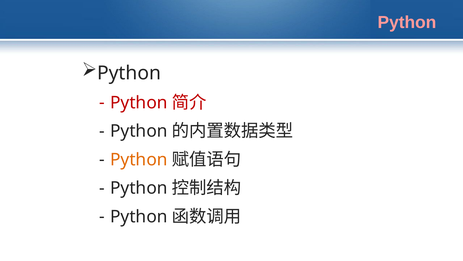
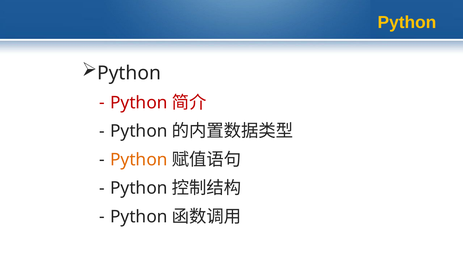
Python colour: pink -> yellow (407, 22)
